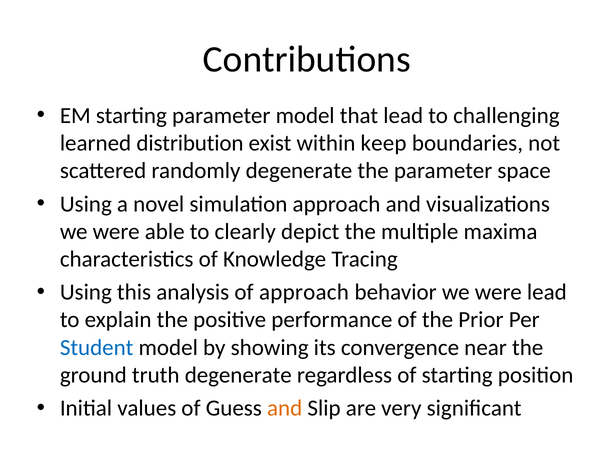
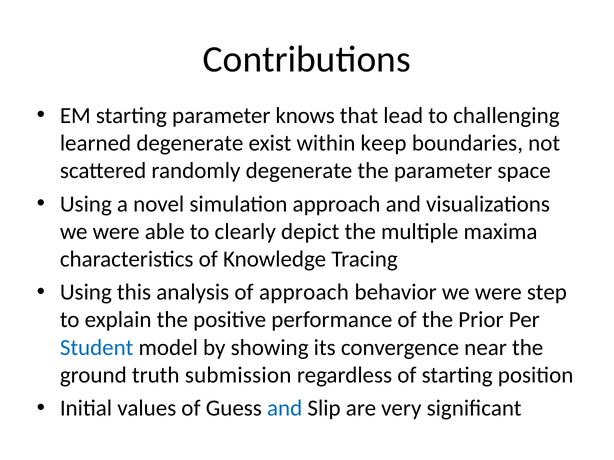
parameter model: model -> knows (305, 116)
learned distribution: distribution -> degenerate (190, 143)
were lead: lead -> step (547, 293)
truth degenerate: degenerate -> submission (238, 376)
and colour: orange -> blue (285, 409)
